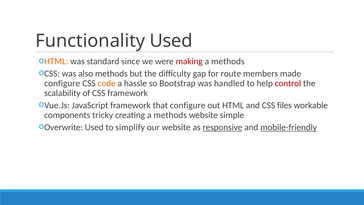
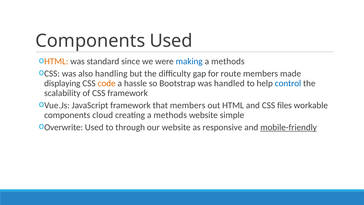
Functionality: Functionality -> Components (90, 41)
making colour: red -> blue (189, 61)
also methods: methods -> handling (111, 73)
configure: configure -> displaying (62, 83)
control colour: red -> blue (288, 83)
that configure: configure -> members (188, 105)
tricky: tricky -> cloud (103, 115)
simplify: simplify -> through (130, 127)
responsive underline: present -> none (222, 127)
